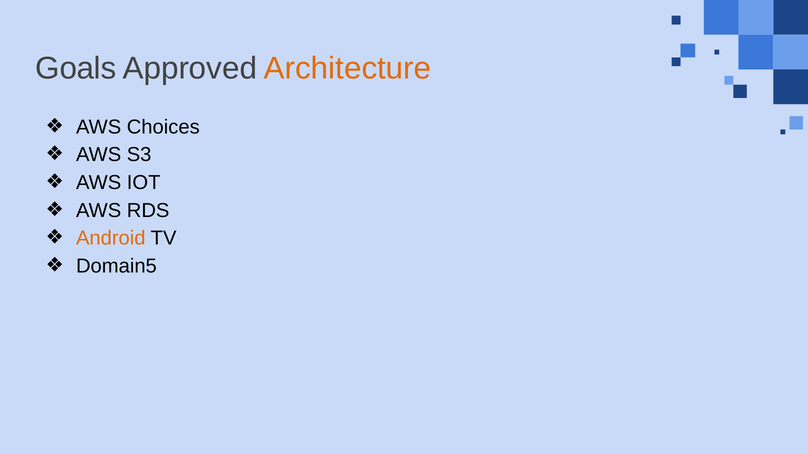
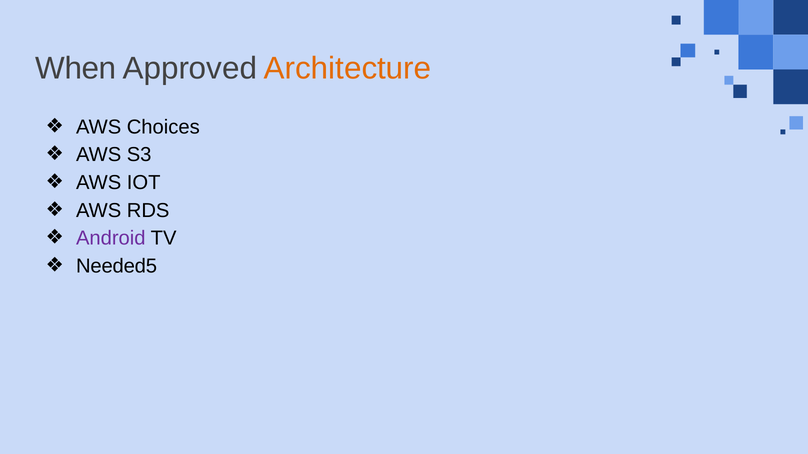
Goals: Goals -> When (76, 68)
Android colour: orange -> purple (111, 239)
Domain5: Domain5 -> Needed5 (117, 266)
